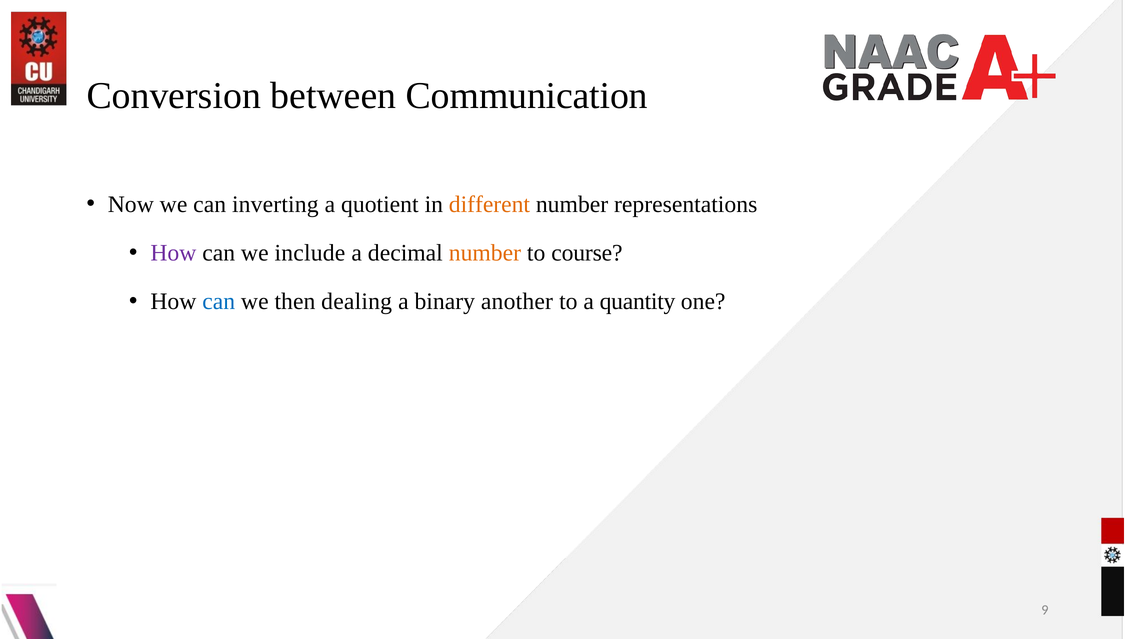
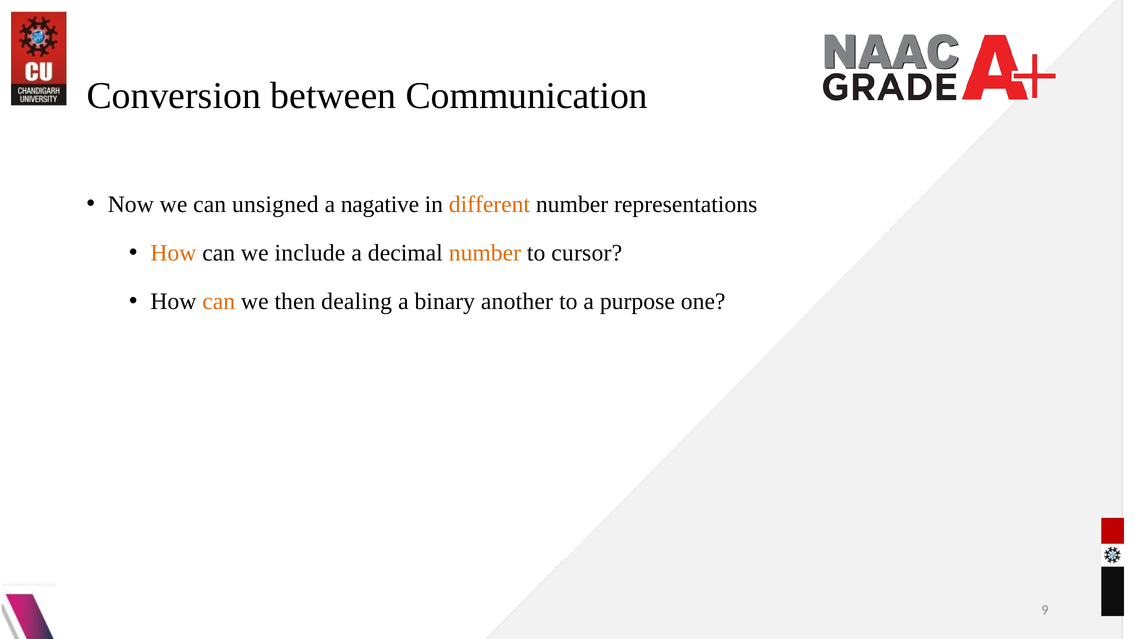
inverting: inverting -> unsigned (275, 204)
quotient: quotient -> nagative (380, 204)
How colour: purple -> orange (173, 253)
course: course -> cursor (587, 253)
can colour: blue -> orange (219, 301)
quantity: quantity -> purpose (637, 301)
